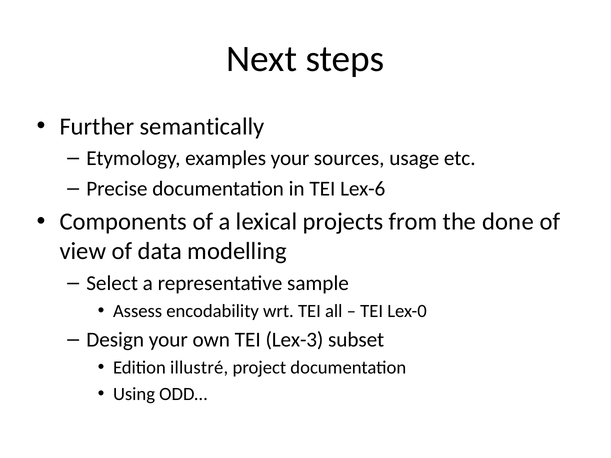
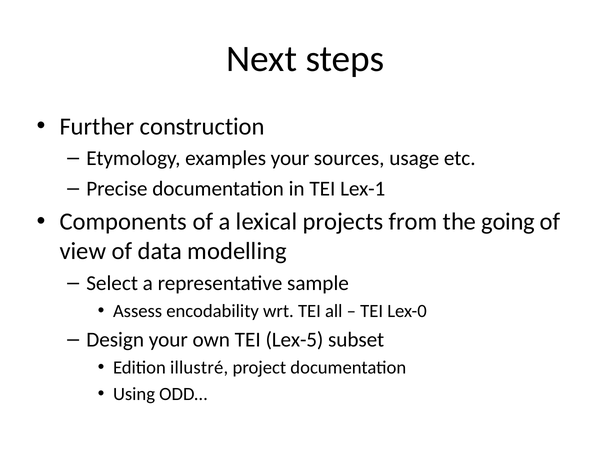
semantically: semantically -> construction (202, 126)
Lex-6: Lex-6 -> Lex-1 (363, 189)
done: done -> going (508, 222)
Lex-3: Lex-3 -> Lex-5 (294, 340)
